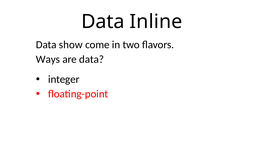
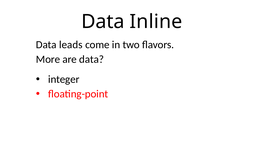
show: show -> leads (71, 45)
Ways: Ways -> More (48, 59)
